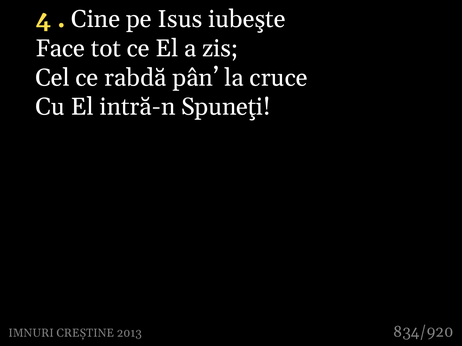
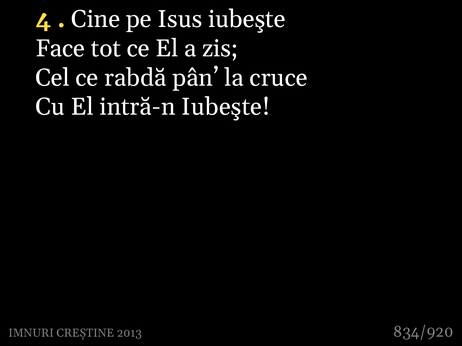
intră-n Spuneţi: Spuneţi -> Iubeşte (226, 107)
